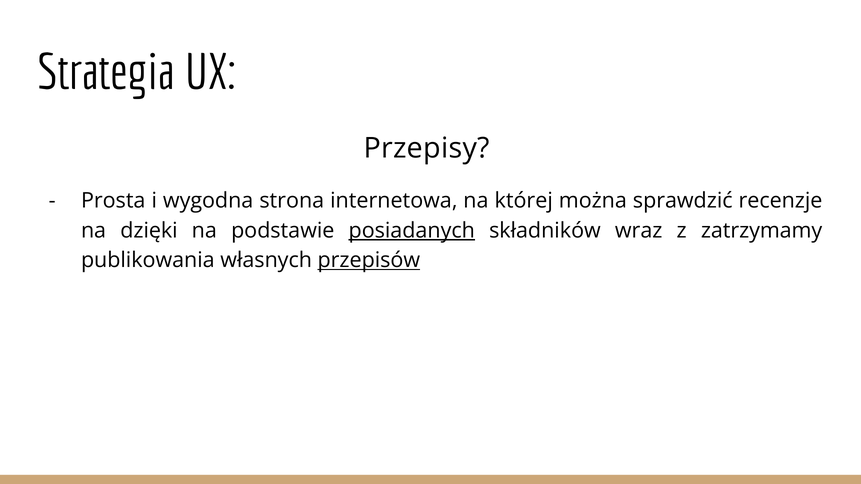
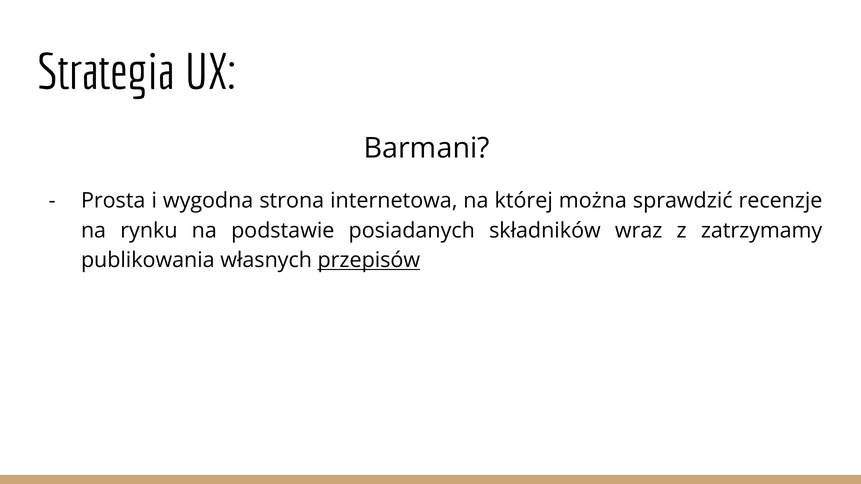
Przepisy: Przepisy -> Barmani (427, 148)
dzięki: dzięki -> rynku (149, 231)
posiadanych underline: present -> none (412, 231)
